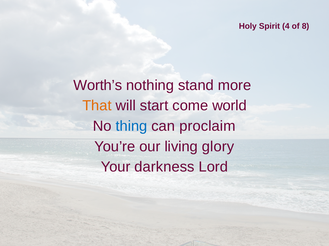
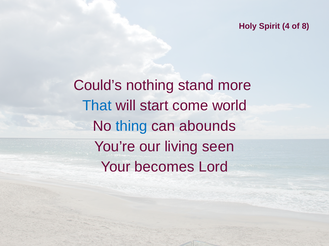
Worth’s: Worth’s -> Could’s (98, 85)
That colour: orange -> blue (97, 106)
proclaim: proclaim -> abounds (207, 126)
glory: glory -> seen (218, 147)
darkness: darkness -> becomes (164, 167)
